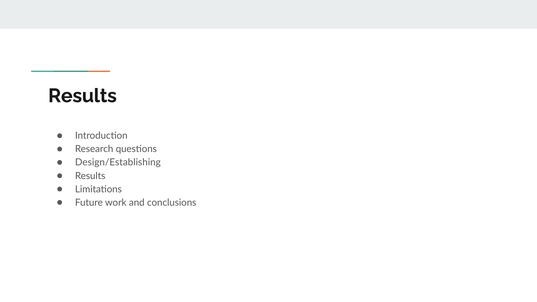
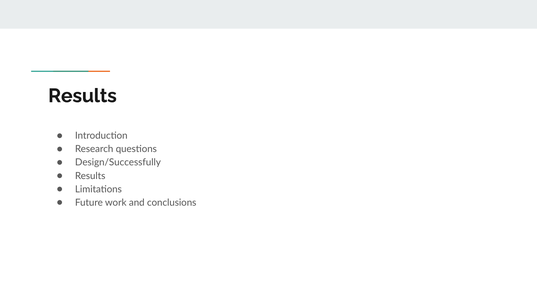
Design/Establishing: Design/Establishing -> Design/Successfully (118, 162)
